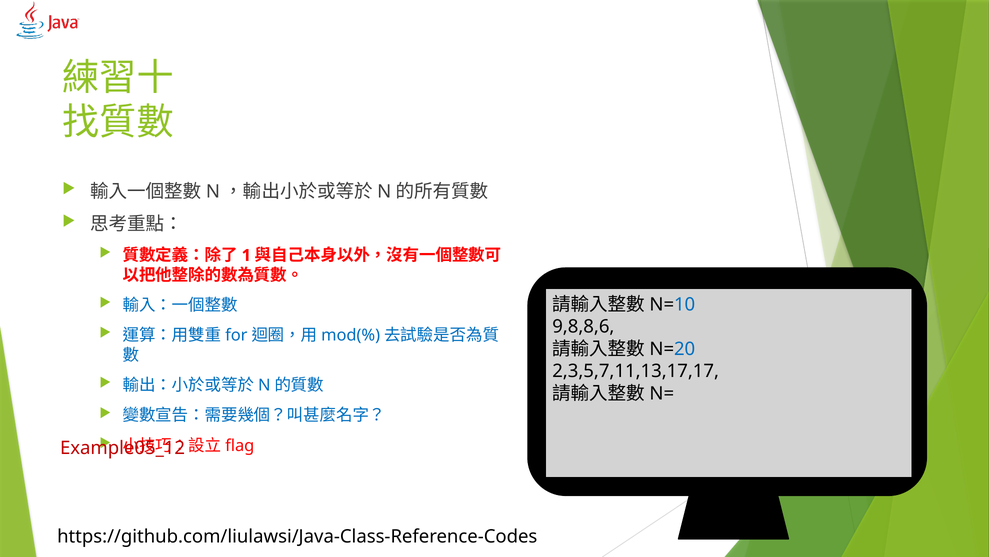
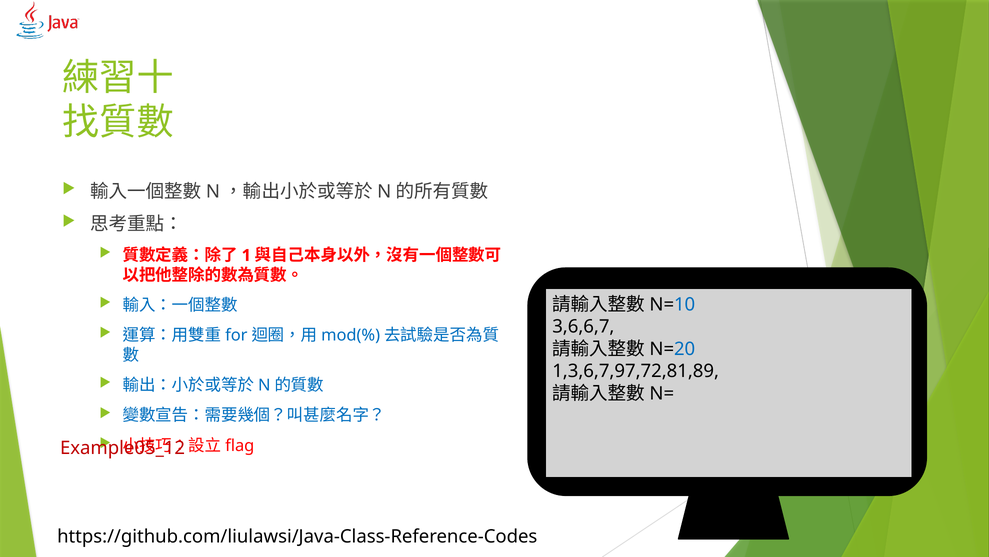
9,8,8,6: 9,8,8,6 -> 3,6,6,7 (583, 326)
2,3,5,7,11,13,17,17: 2,3,5,7,11,13,17,17 -> 1,3,6,7,97,72,81,89 (636, 371)
